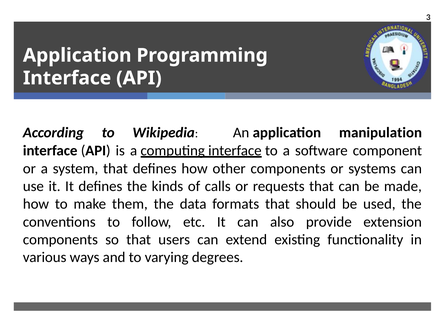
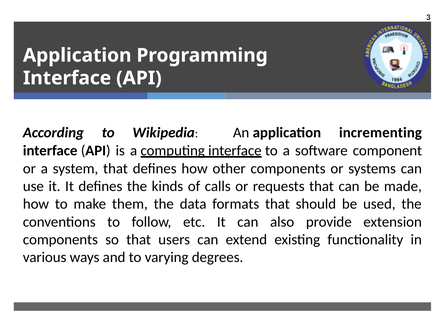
manipulation: manipulation -> incrementing (380, 133)
